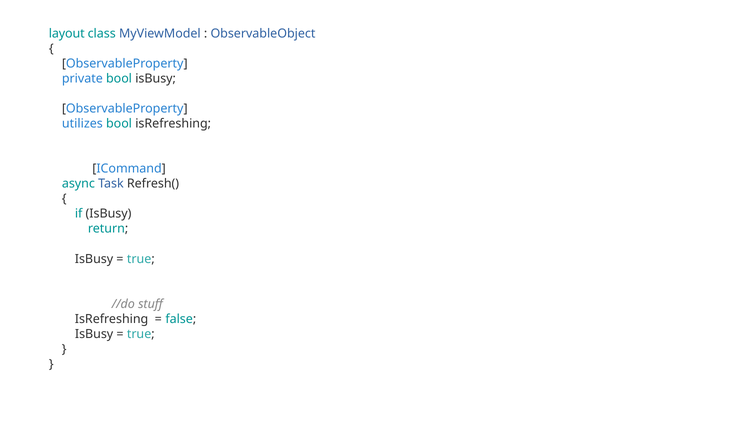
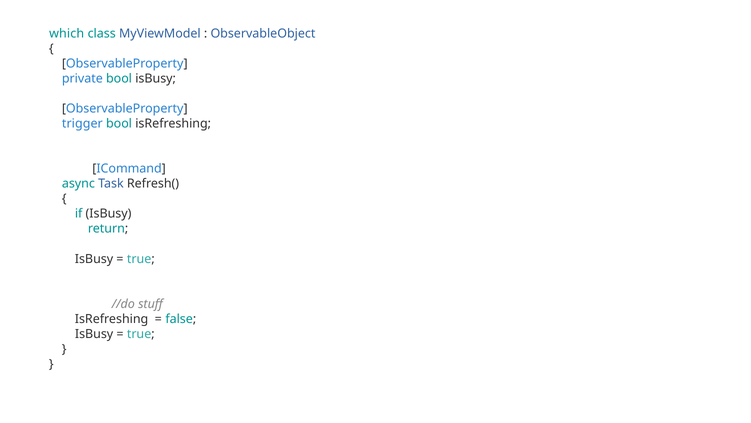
layout: layout -> which (67, 33)
utilizes: utilizes -> trigger (82, 123)
